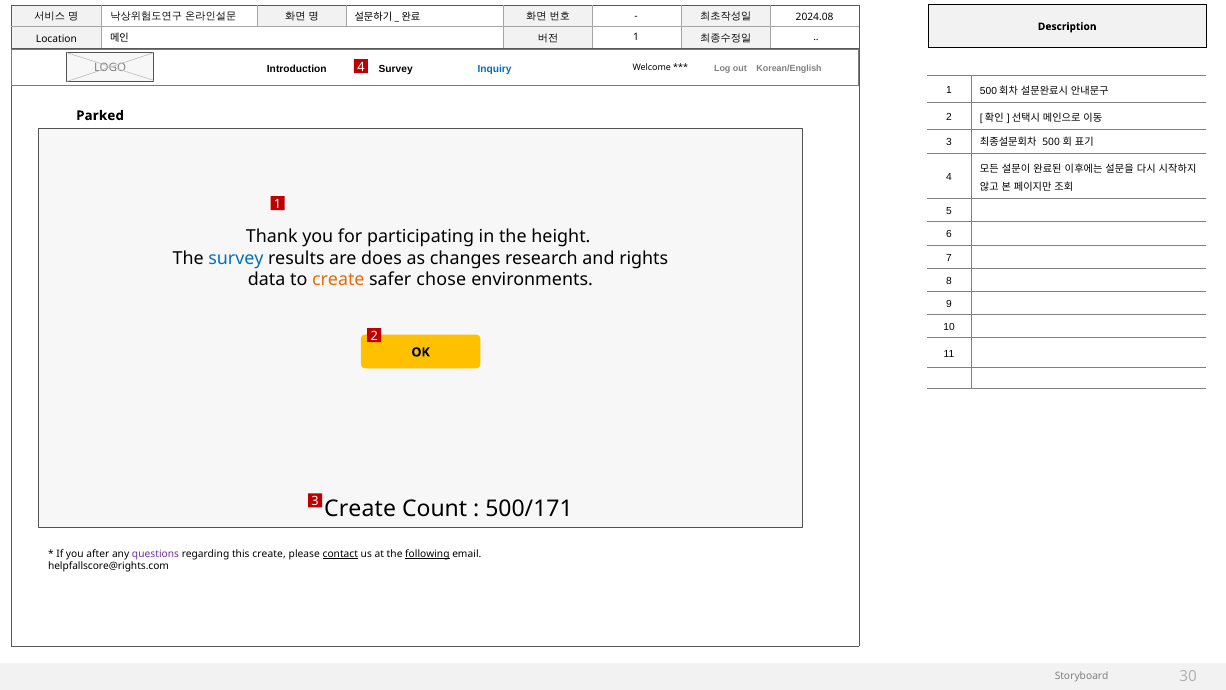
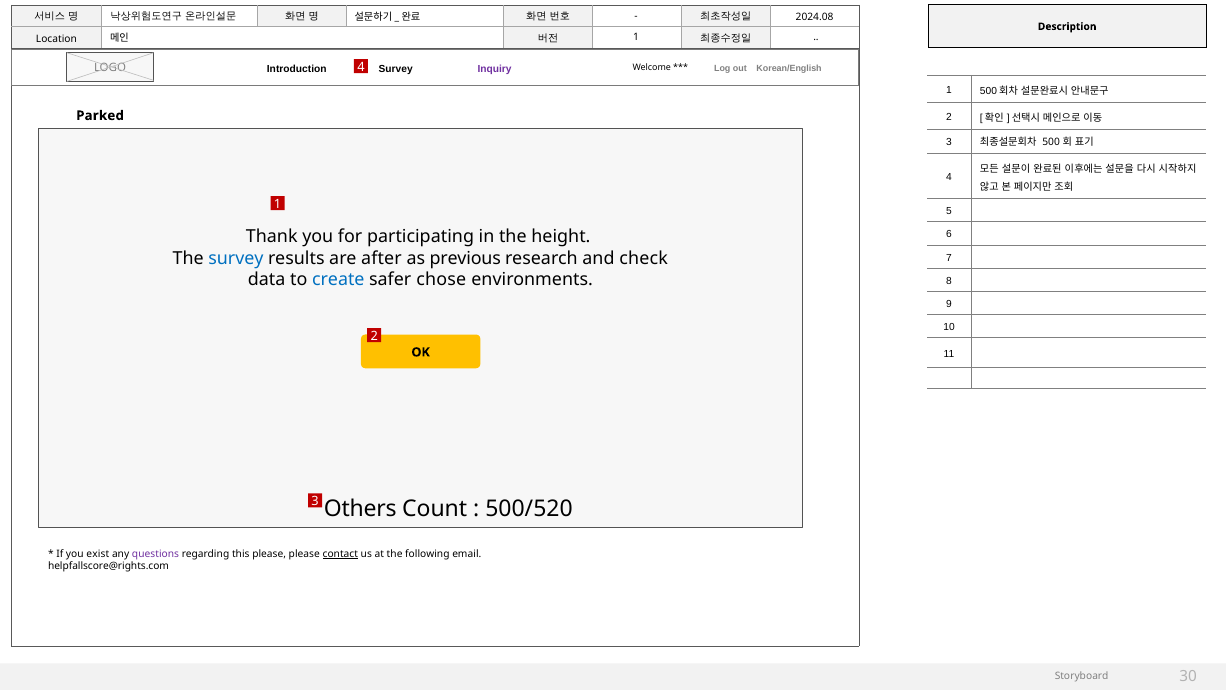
Inquiry colour: blue -> purple (495, 69)
does: does -> after (381, 258)
changes: changes -> previous (465, 258)
rights: rights -> check (644, 258)
create colour: orange -> blue (338, 279)
3 Create: Create -> Others (360, 508)
500/171: 500/171 -> 500/520 (529, 508)
after: after -> exist (98, 553)
this create: create -> please (269, 553)
following underline: present -> none (427, 553)
